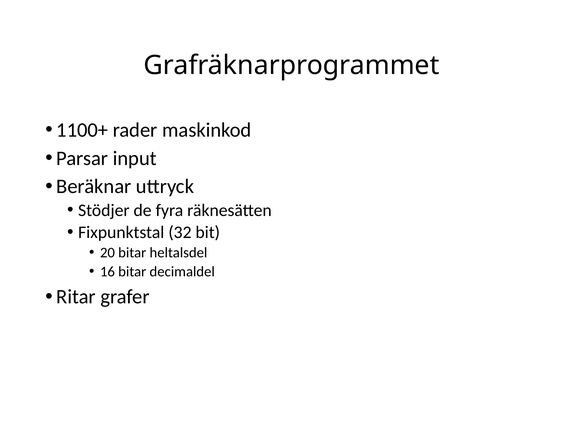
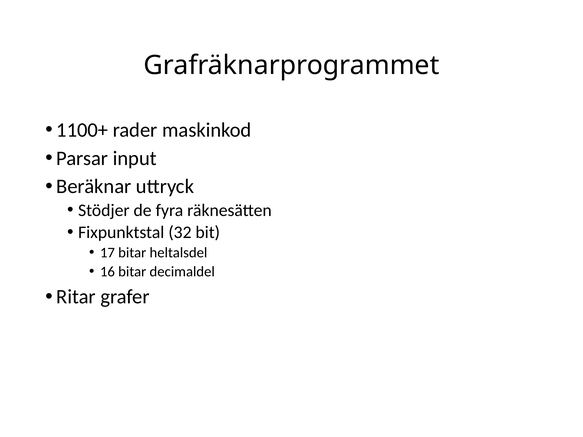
20: 20 -> 17 (107, 253)
